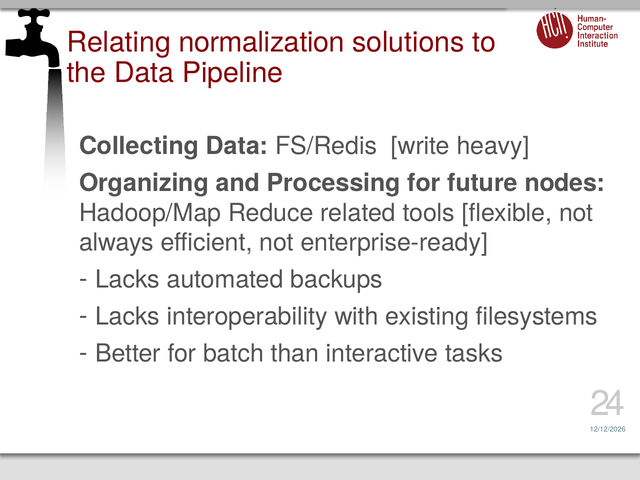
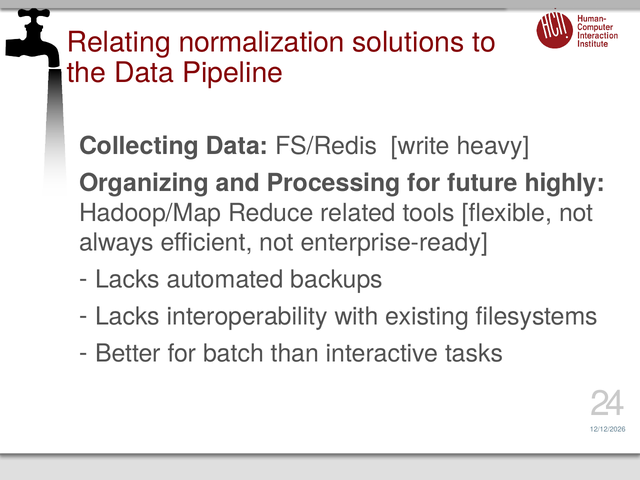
nodes: nodes -> highly (565, 183)
